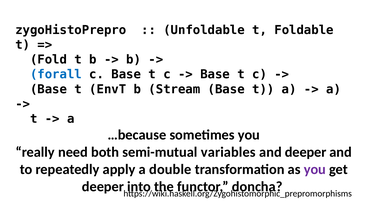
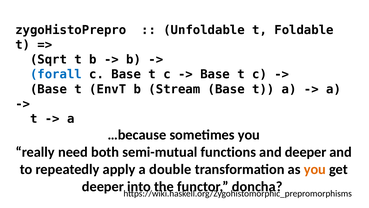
Fold: Fold -> Sqrt (49, 59)
variables: variables -> functions (228, 152)
you colour: purple -> orange (315, 169)
